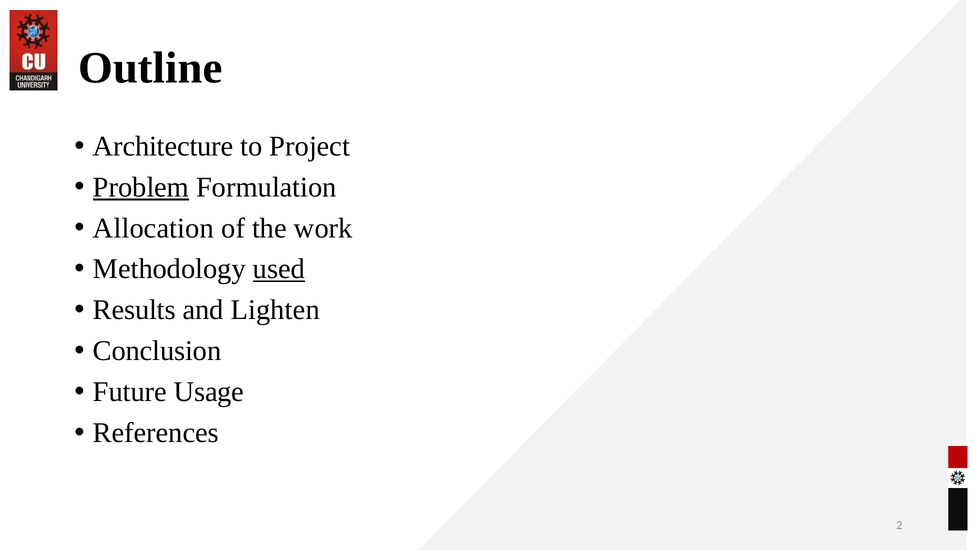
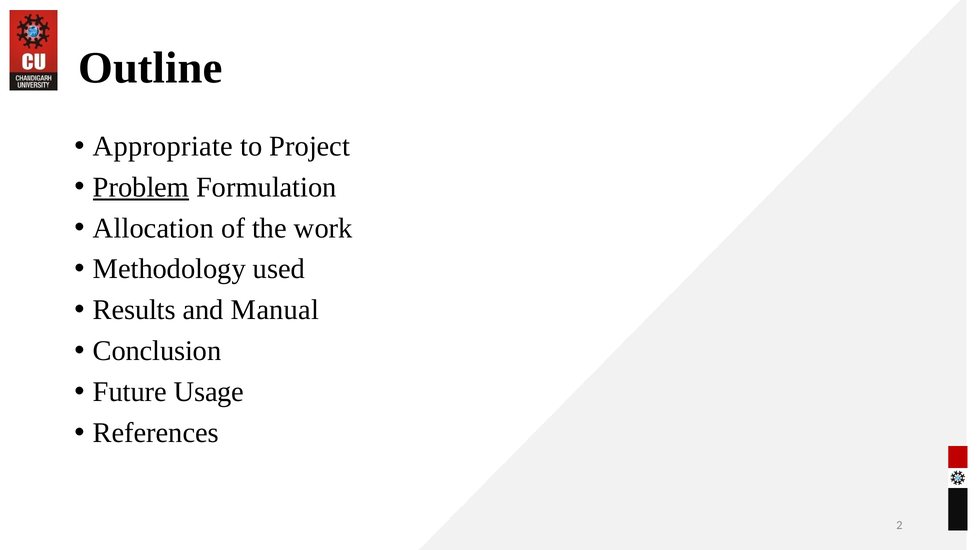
Architecture: Architecture -> Appropriate (163, 146)
used underline: present -> none (279, 269)
Lighten: Lighten -> Manual (275, 310)
